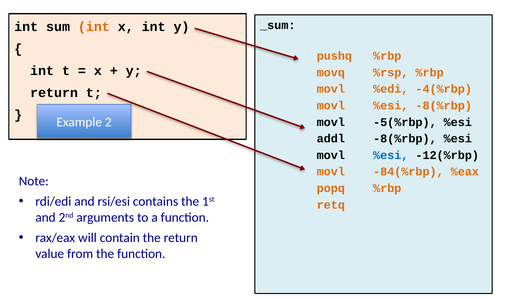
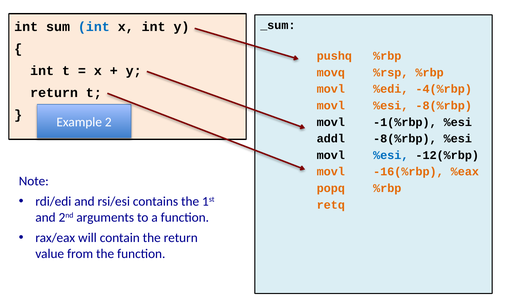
int colour: orange -> blue (94, 27)
-5(%rbp: -5(%rbp -> -1(%rbp (405, 122)
-84(%rbp: -84(%rbp -> -16(%rbp (408, 172)
